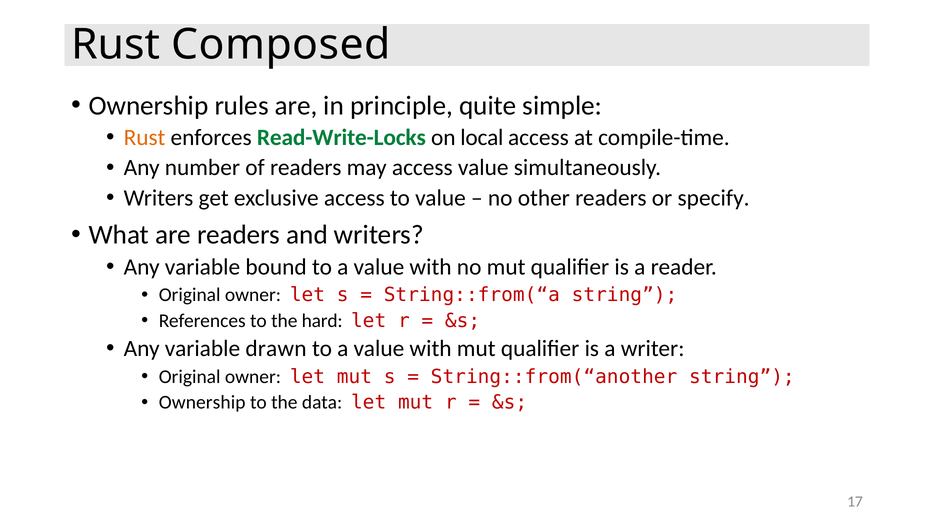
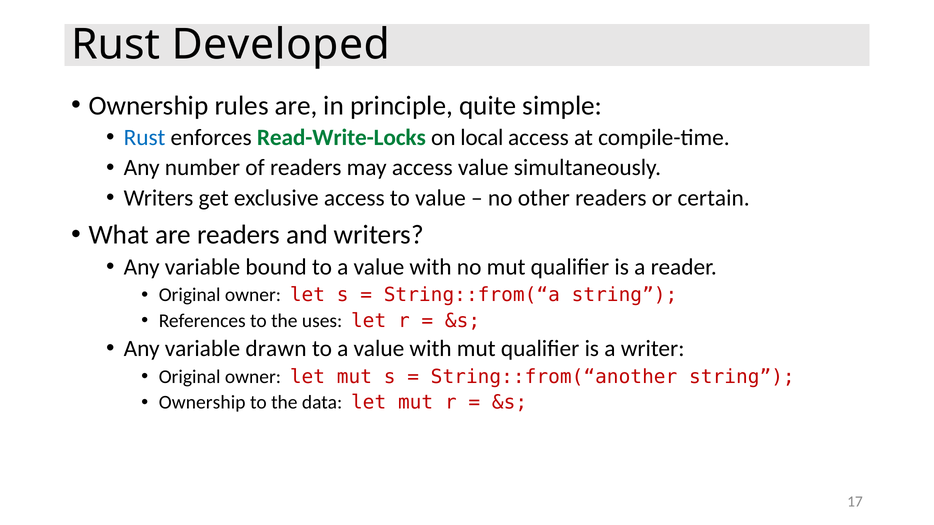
Composed: Composed -> Developed (281, 45)
Rust colour: orange -> blue (145, 138)
specify: specify -> certain (714, 198)
hard: hard -> uses (322, 321)
